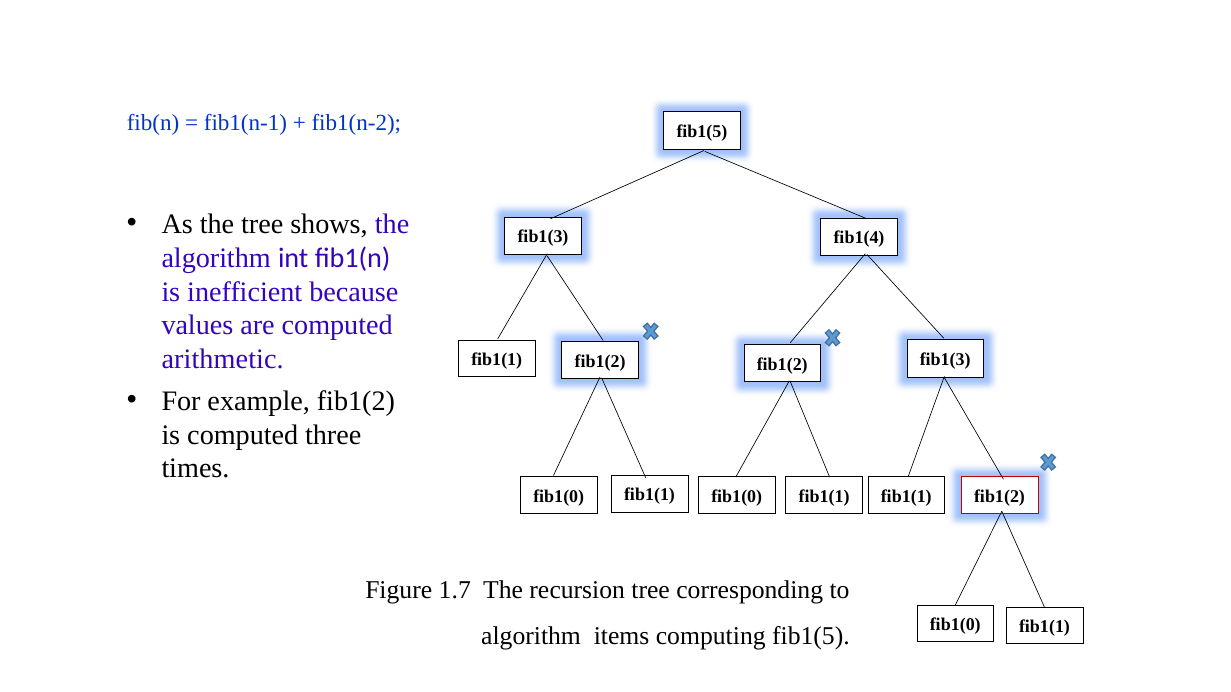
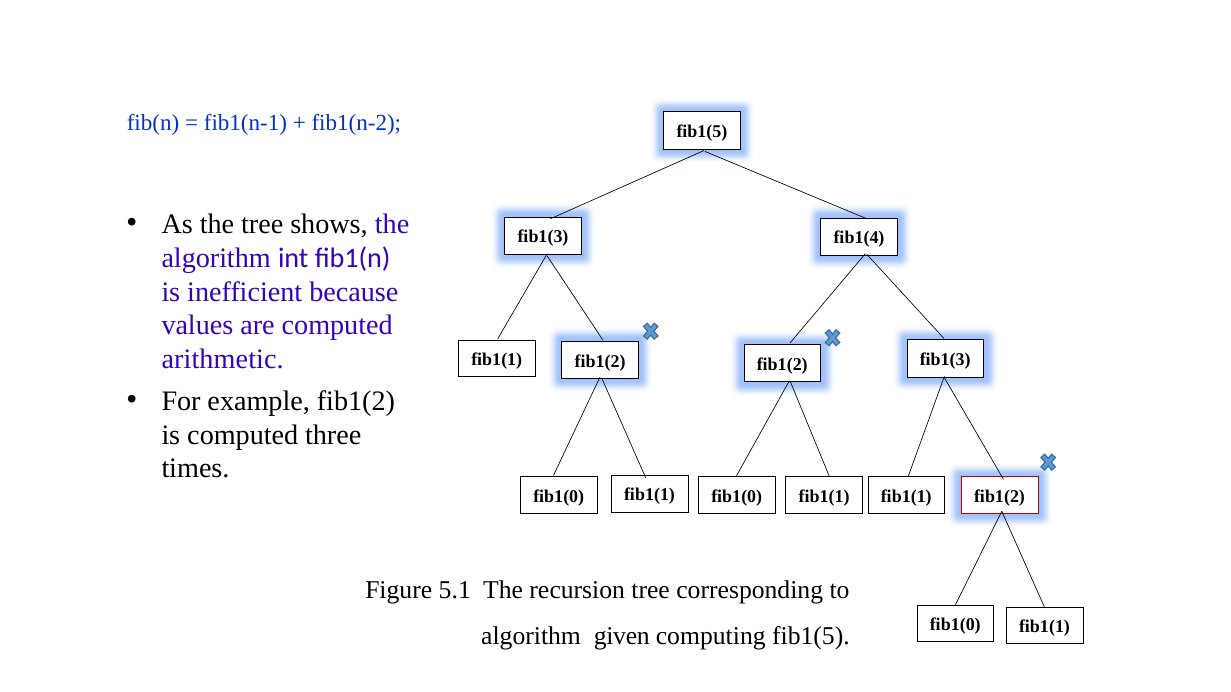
1.7: 1.7 -> 5.1 (455, 590)
items: items -> given (622, 636)
